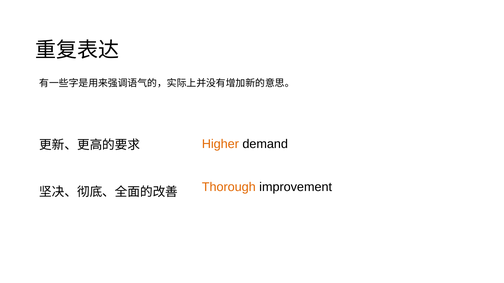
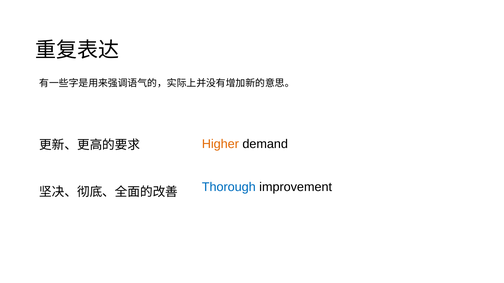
Thorough colour: orange -> blue (229, 187)
